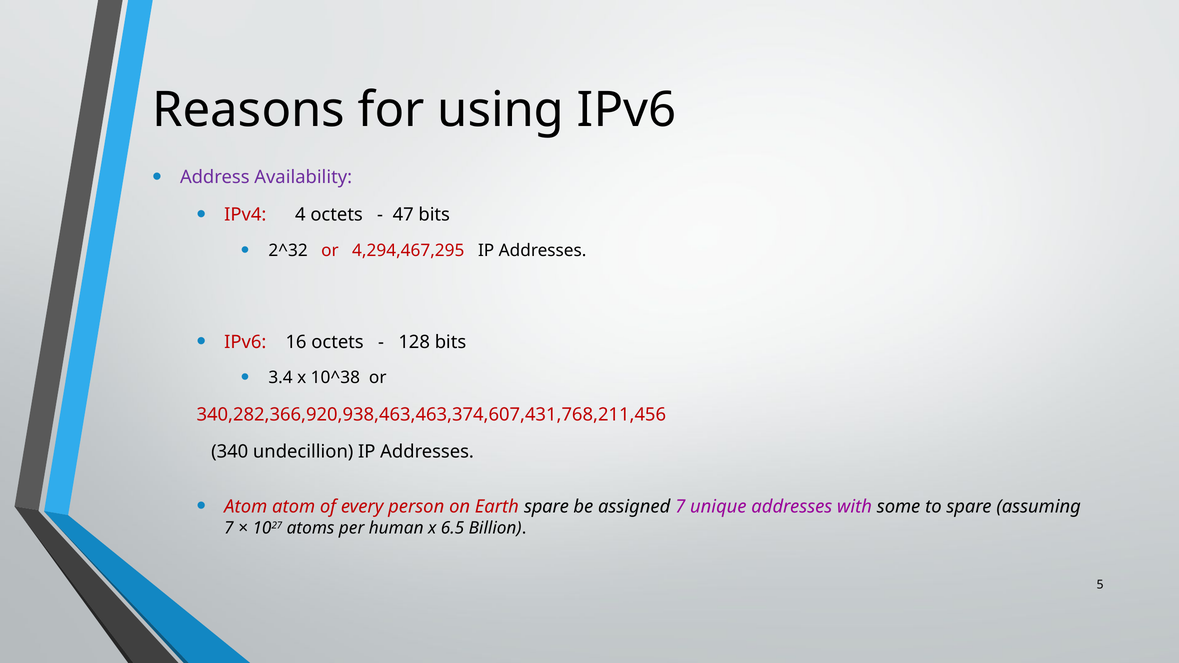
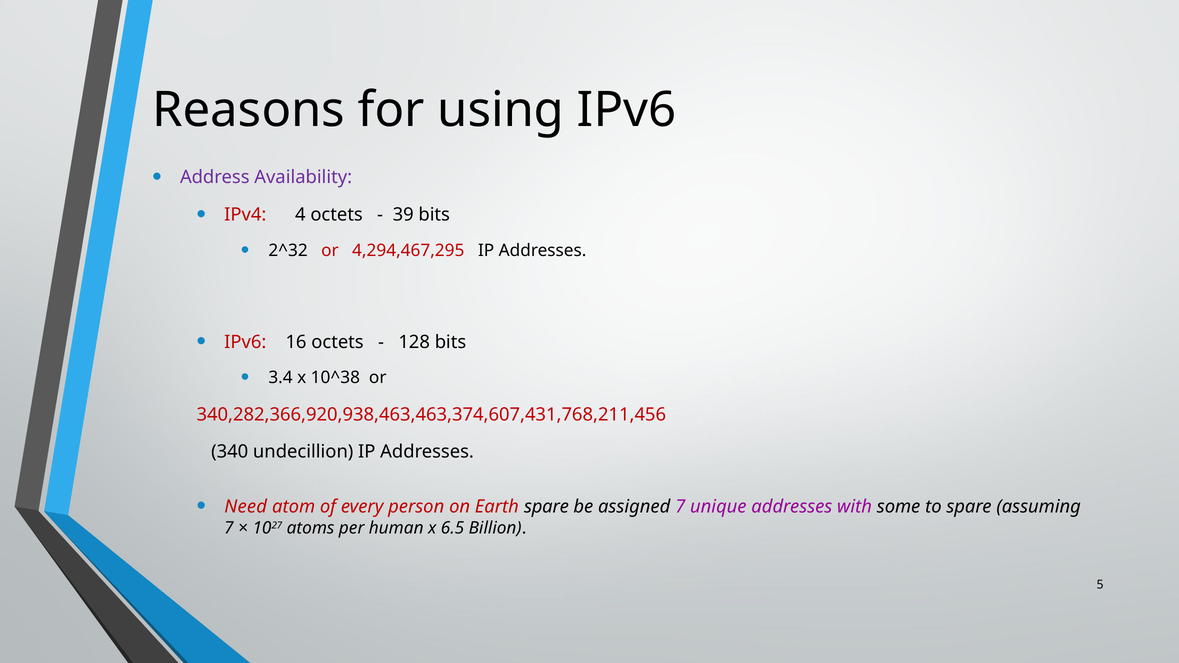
47: 47 -> 39 (403, 215)
Atom: Atom -> Need (246, 507)
